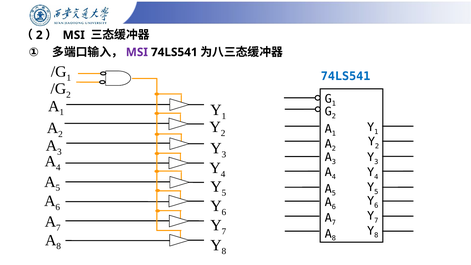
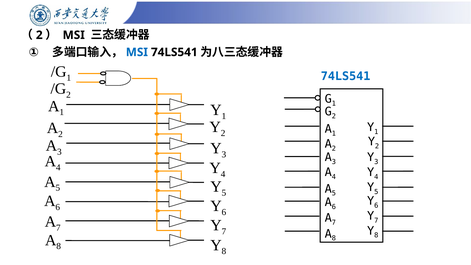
MSI colour: purple -> blue (137, 52)
